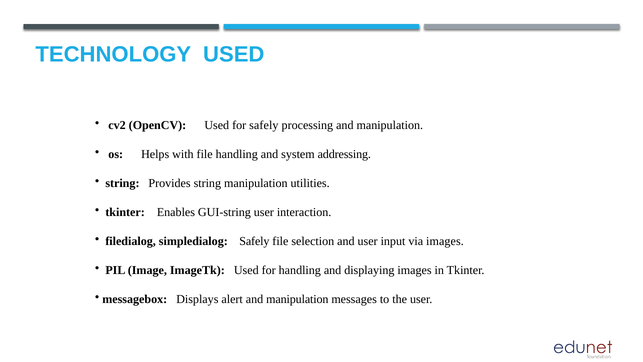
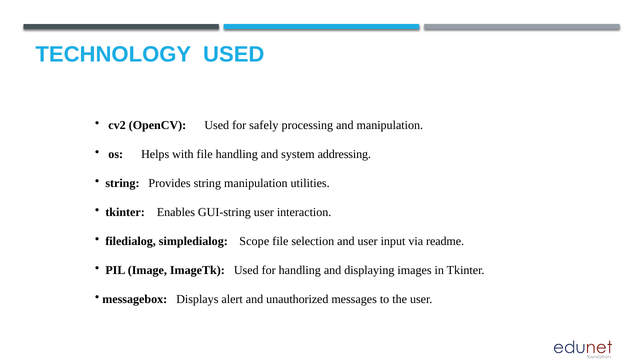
simpledialog Safely: Safely -> Scope (254, 241)
via images: images -> readme (445, 241)
alert and manipulation: manipulation -> unauthorized (297, 299)
